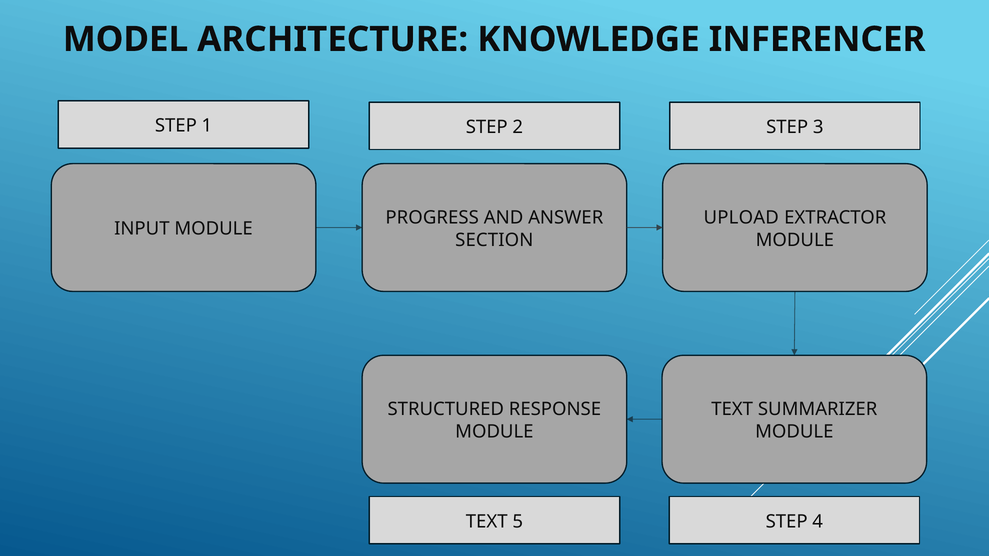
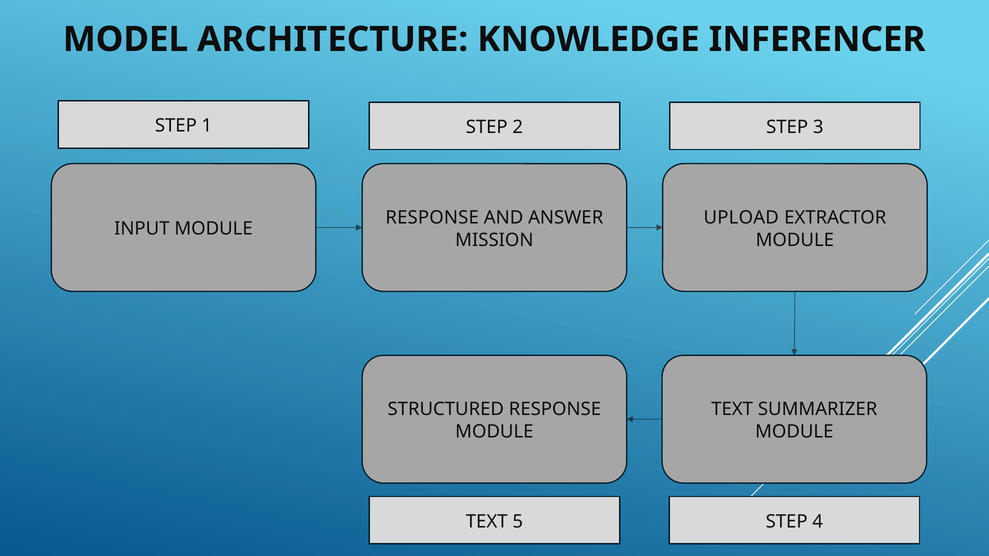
PROGRESS: PROGRESS -> RESPONSE (432, 218)
SECTION: SECTION -> MISSION (494, 240)
